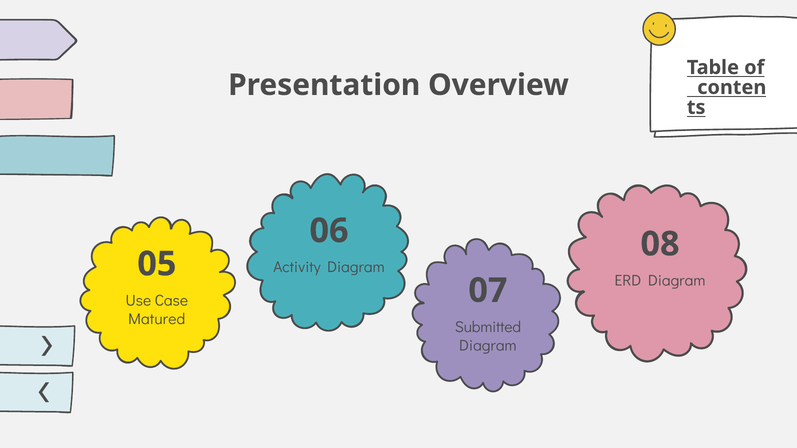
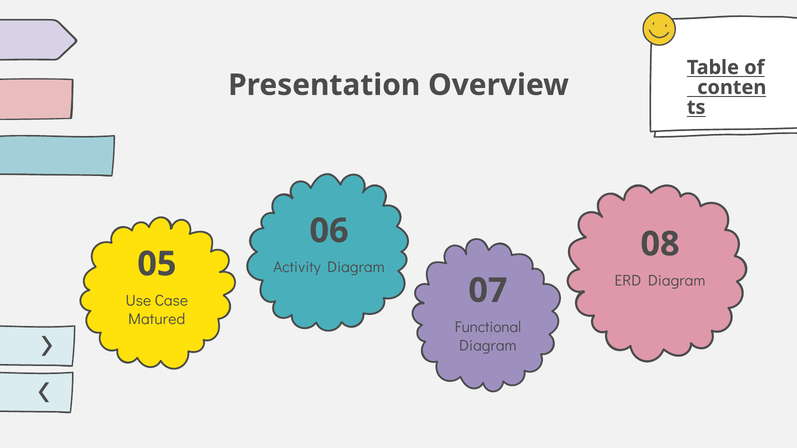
Submitted: Submitted -> Functional (488, 327)
